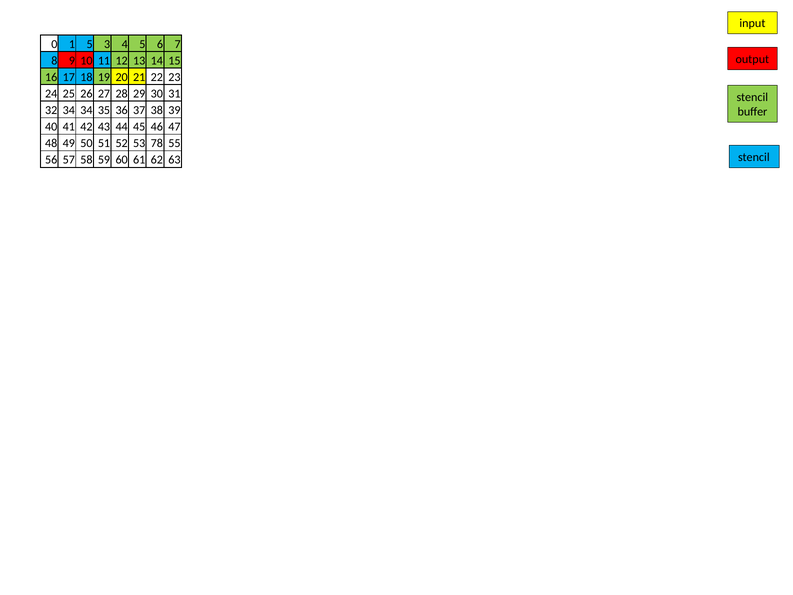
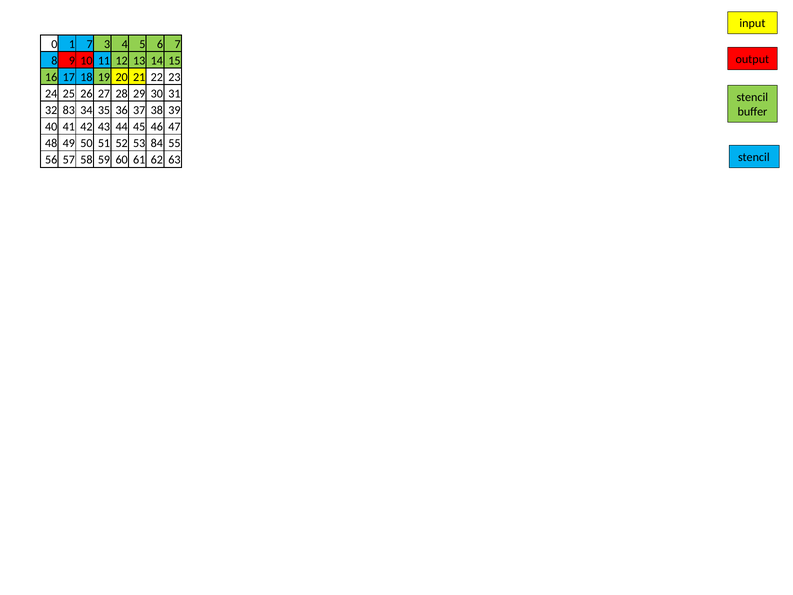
1 5: 5 -> 7 (90, 44)
32 34: 34 -> 83 (69, 110)
78: 78 -> 84 (157, 143)
